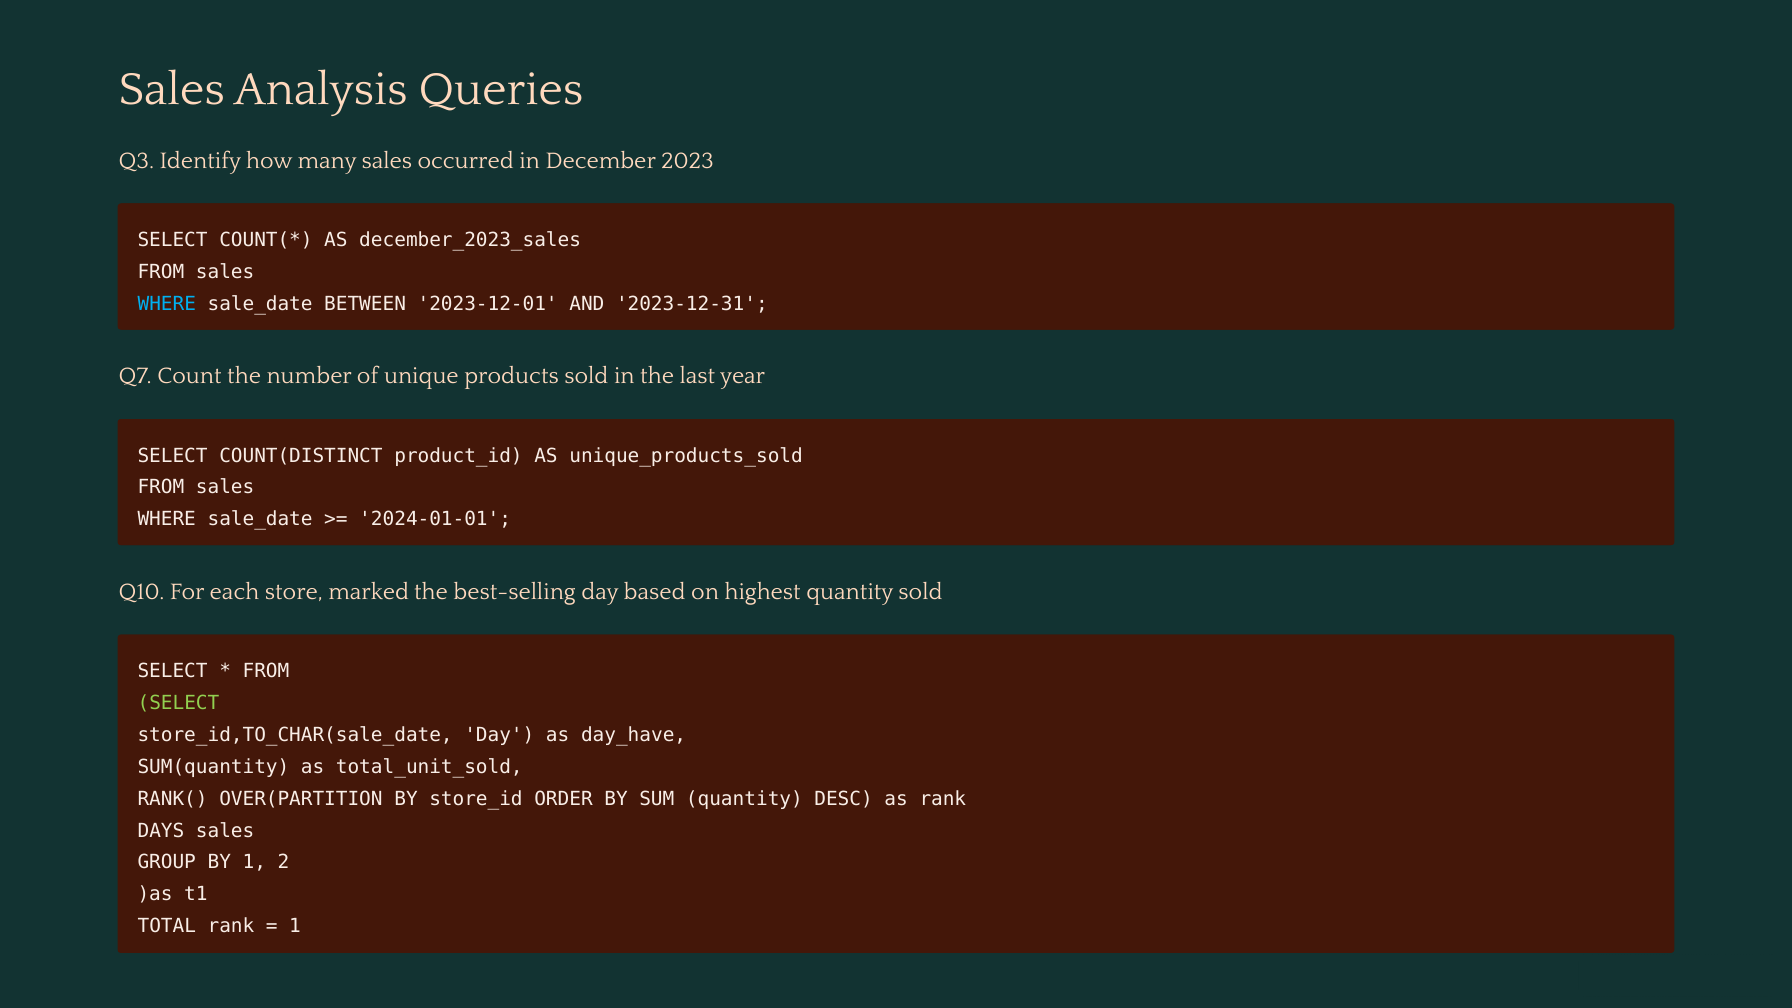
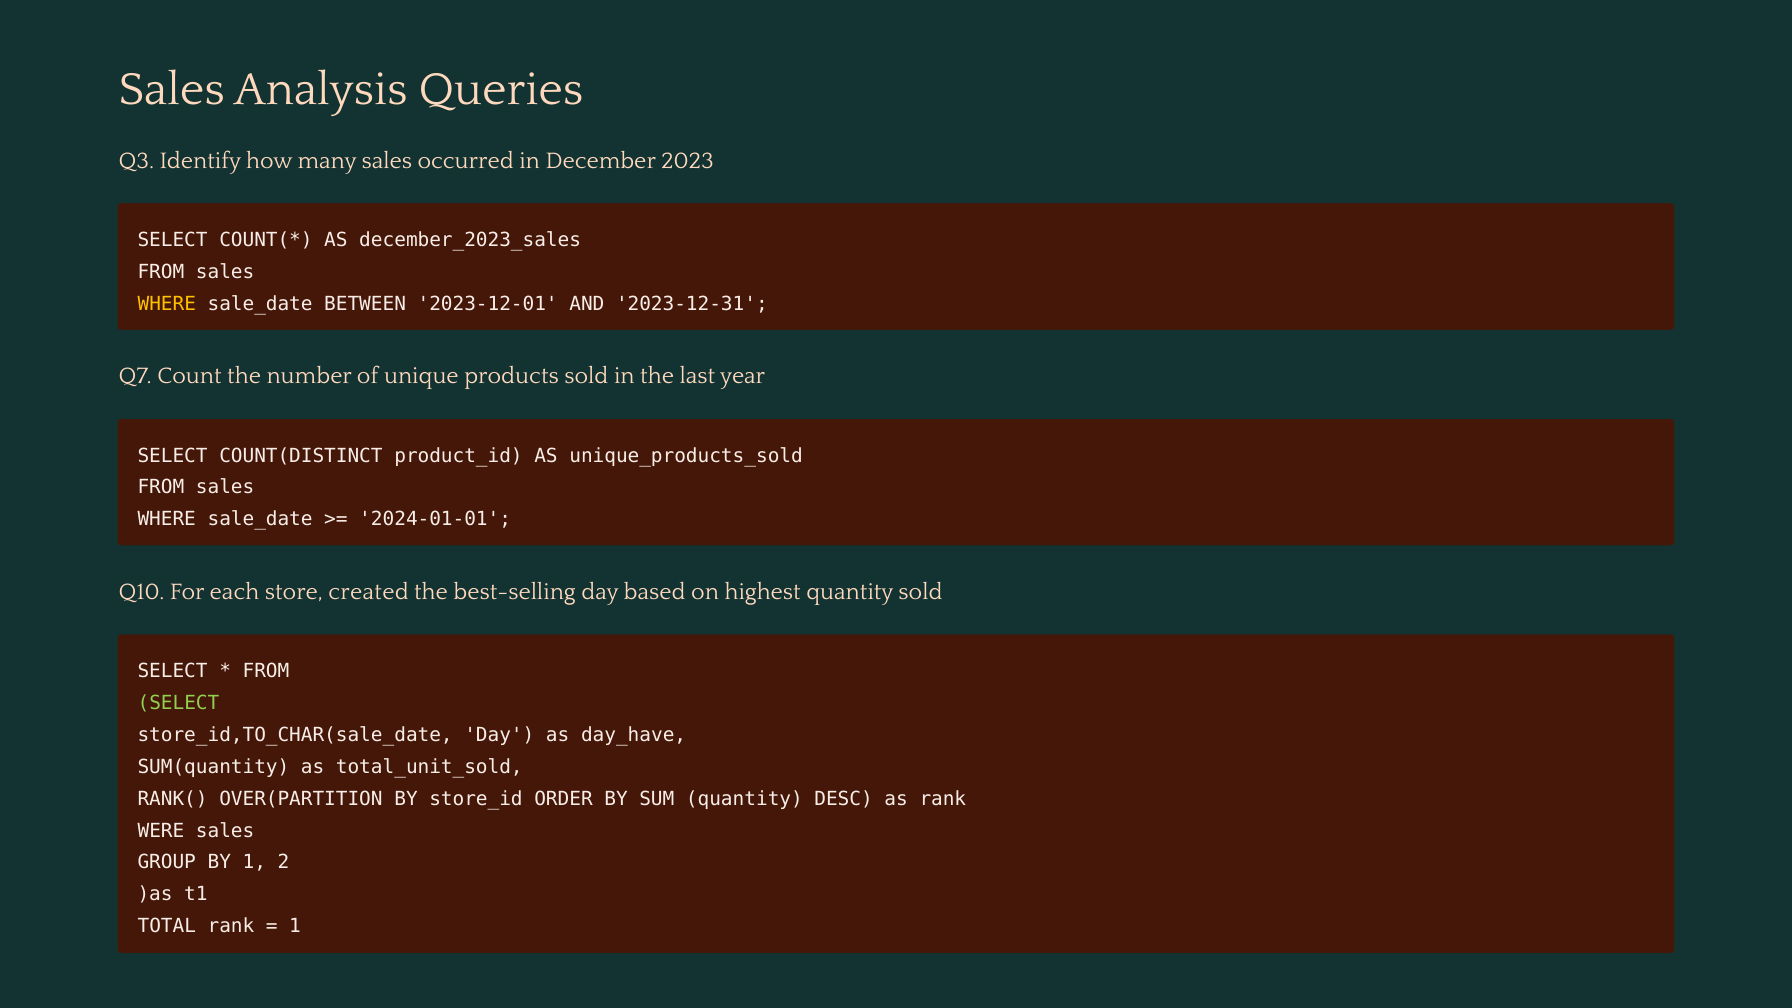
WHERE colour: light blue -> yellow (167, 304)
marked: marked -> created (369, 592)
DAYS: DAYS -> WERE (161, 831)
